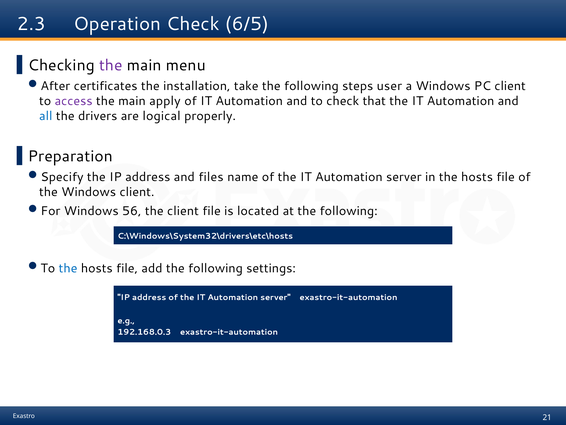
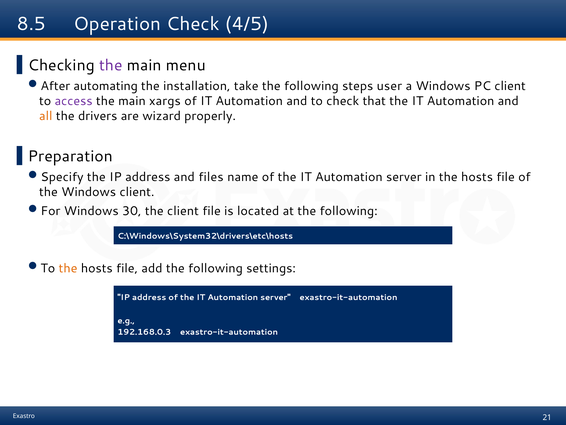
2.3: 2.3 -> 8.5 (31, 24)
6/5: 6/5 -> 4/5 (247, 24)
certificates: certificates -> automating (106, 86)
apply: apply -> xargs (165, 101)
all colour: blue -> orange (46, 116)
logical: logical -> wizard (162, 116)
56: 56 -> 30 (132, 211)
the colour: blue -> orange (68, 268)
